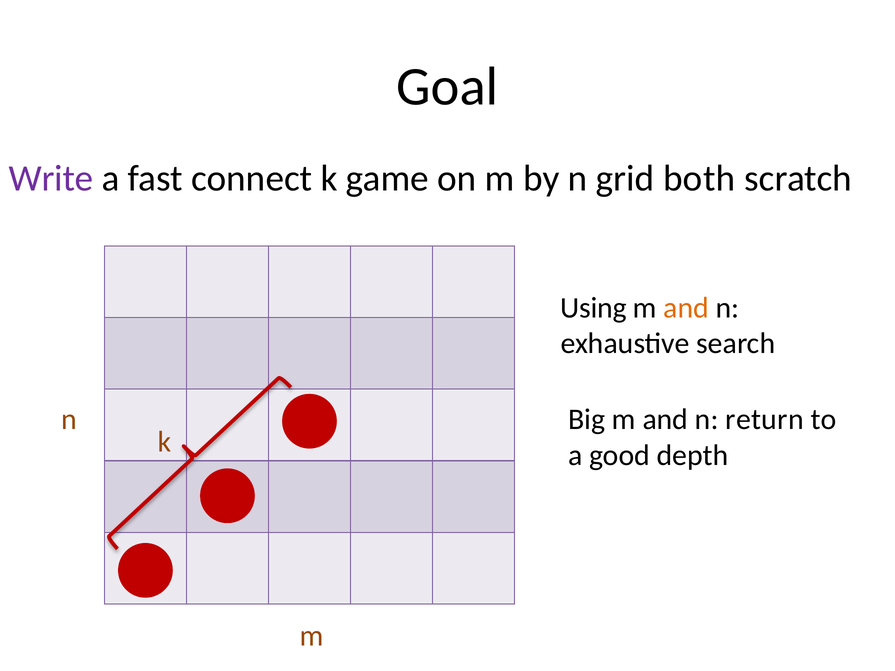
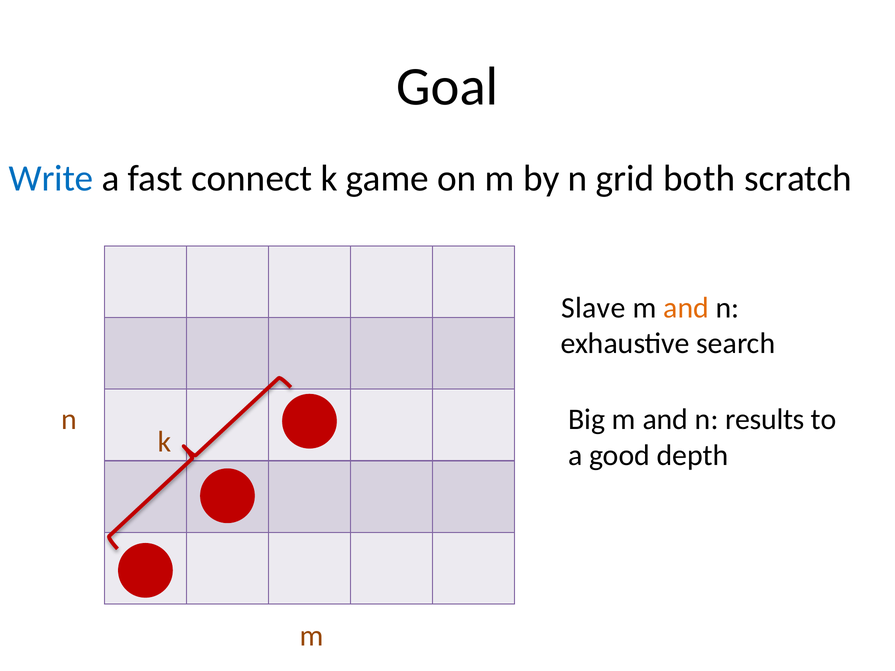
Write colour: purple -> blue (51, 179)
Using: Using -> Slave (593, 308)
return: return -> results (765, 420)
